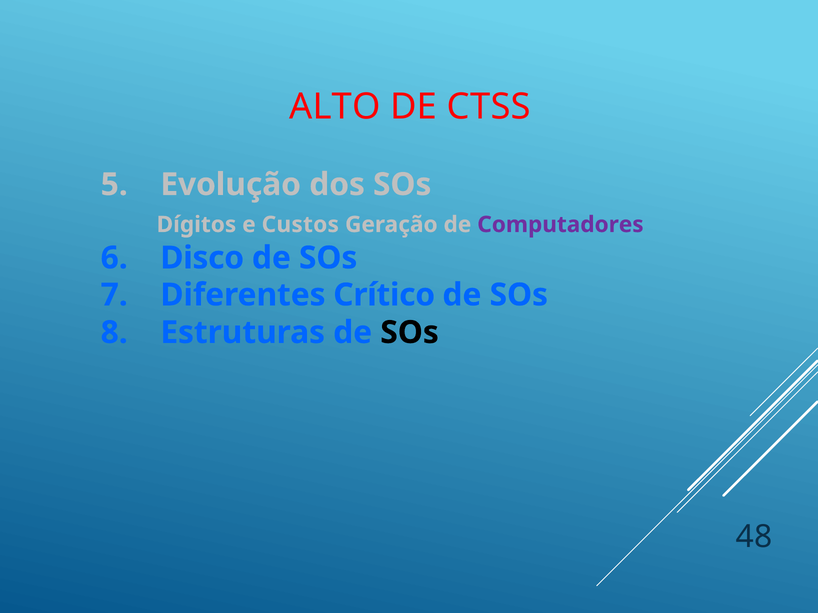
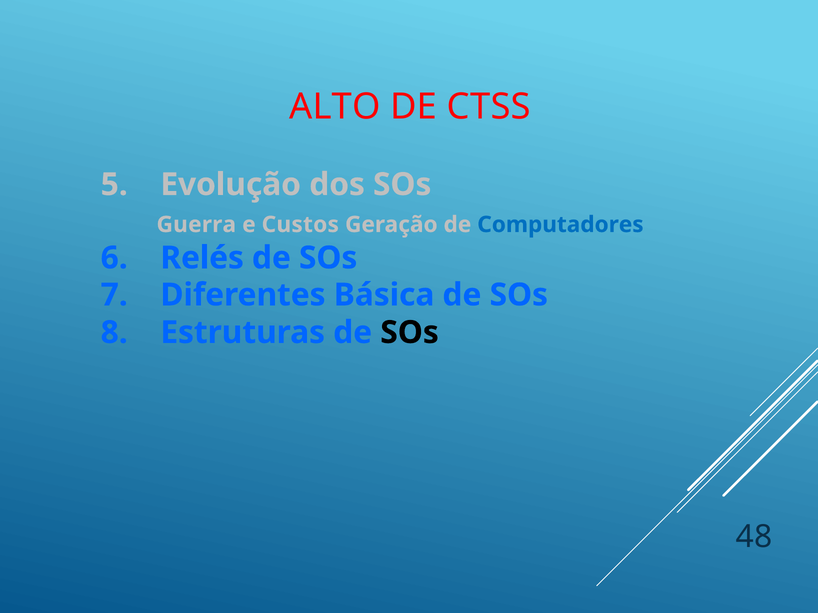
Dígitos: Dígitos -> Guerra (196, 225)
Computadores colour: purple -> blue (560, 225)
Disco: Disco -> Relés (202, 258)
Crítico: Crítico -> Básica (384, 295)
